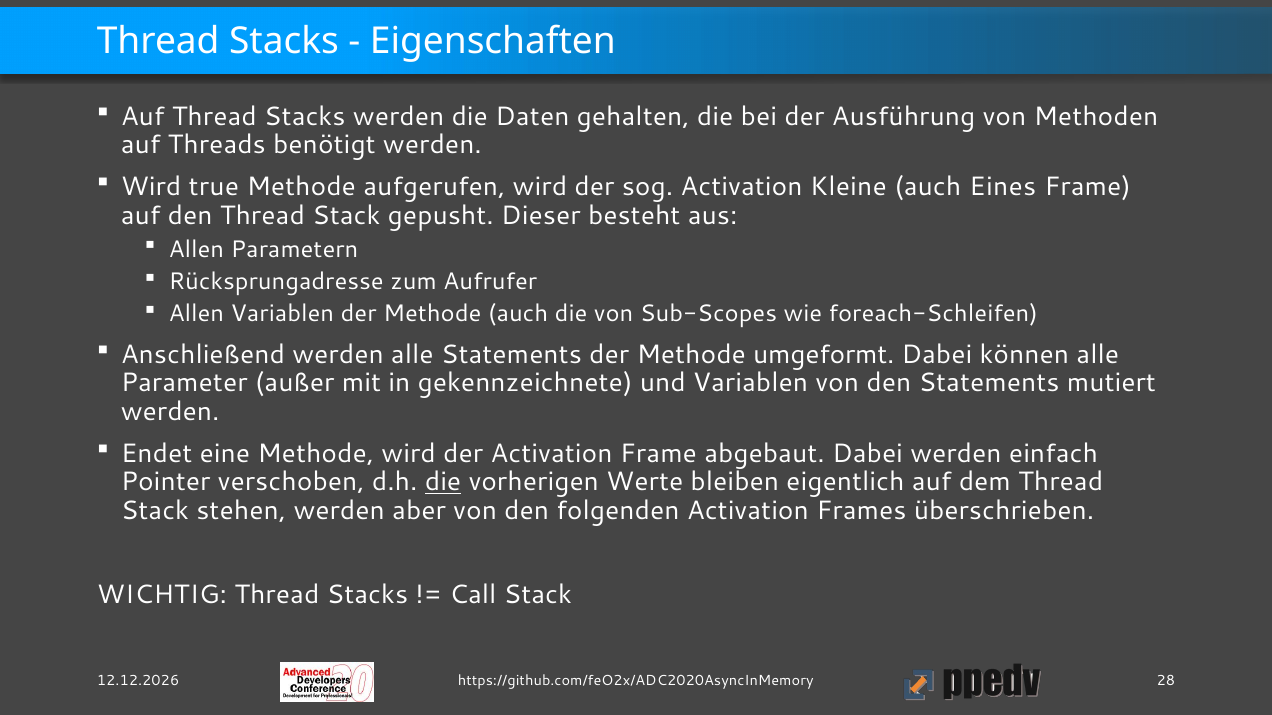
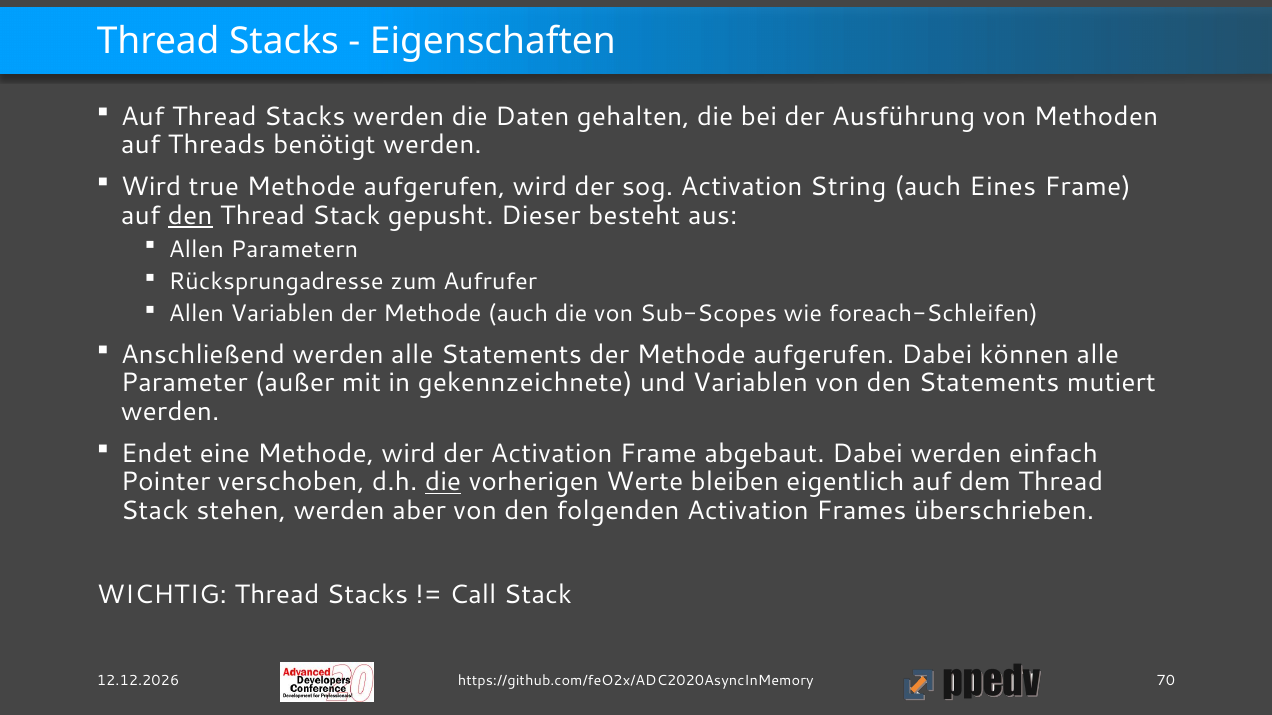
Kleine: Kleine -> String (848, 187)
den underline: none -> present (190, 216)
der Methode umgeformt: umgeformt -> aufgerufen (824, 355)
28: 28 -> 70 (1166, 682)
